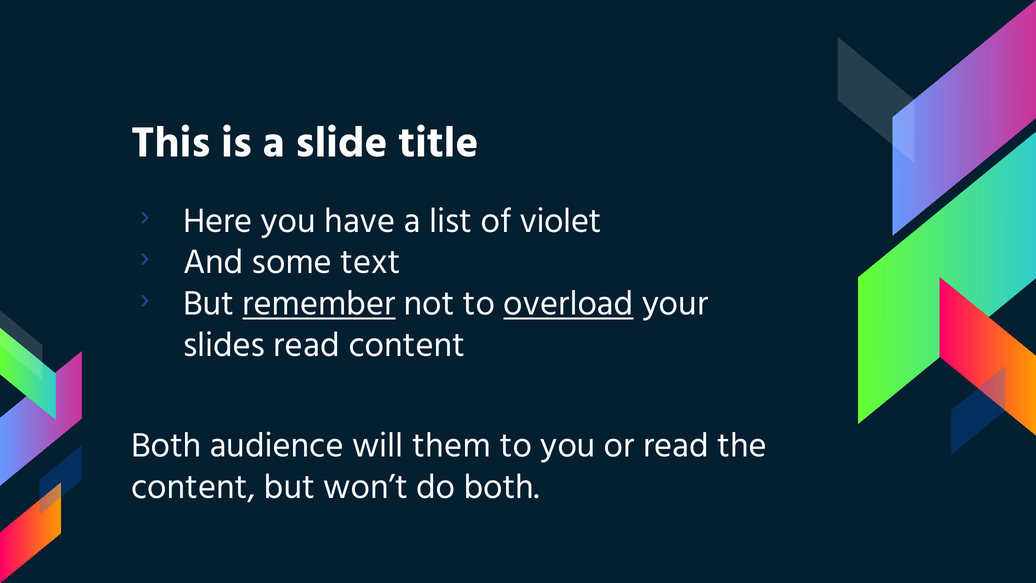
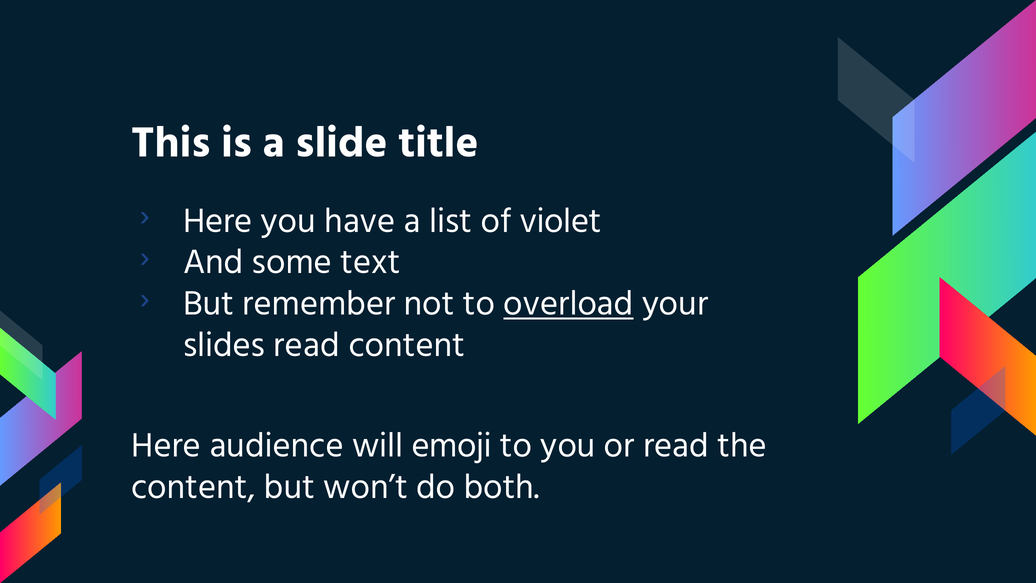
remember underline: present -> none (319, 303)
Both: Both -> Here (166, 445)
them: them -> emoji (452, 445)
